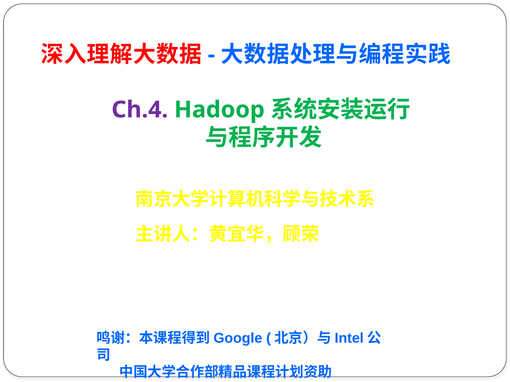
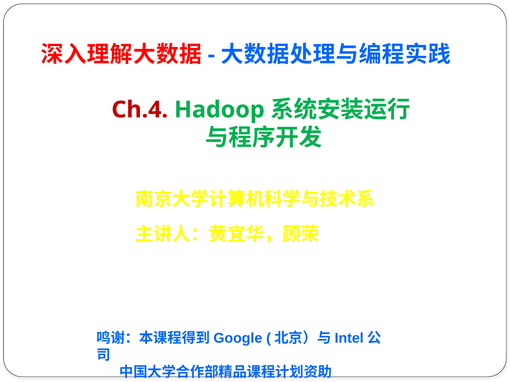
Ch.4 colour: purple -> red (140, 110)
